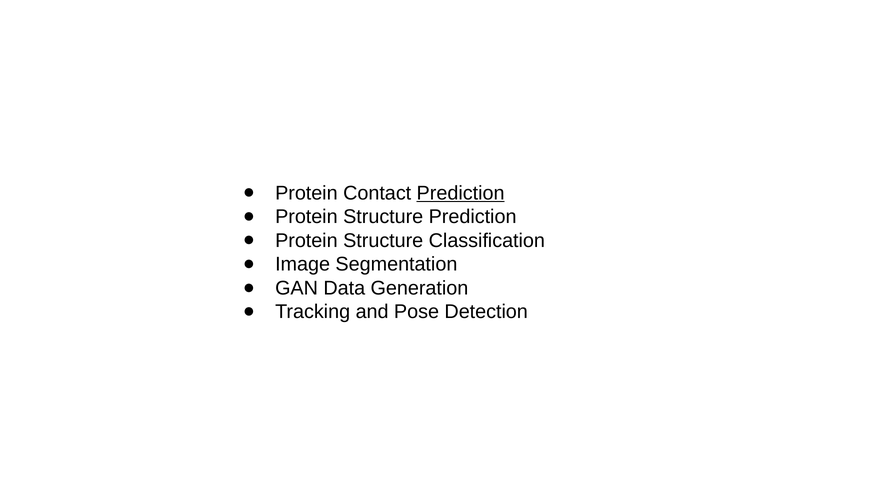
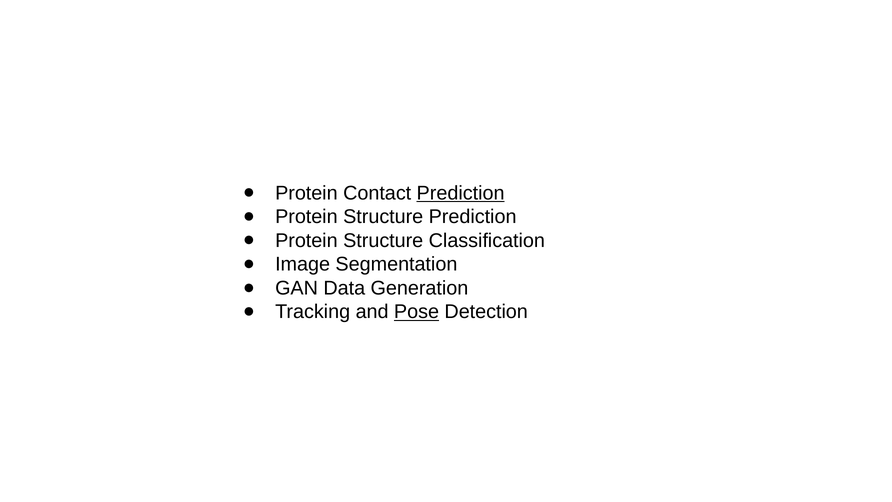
Pose underline: none -> present (417, 312)
